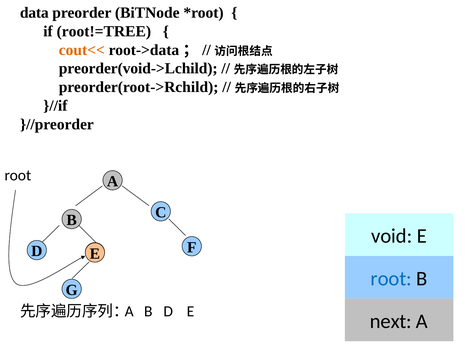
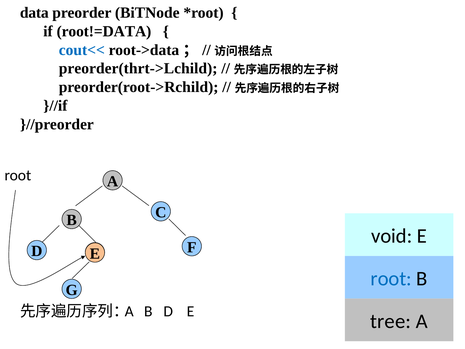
root!=TREE: root!=TREE -> root!=DATA (104, 31)
cout<< colour: orange -> blue (82, 50)
preorder(void->Lchild: preorder(void->Lchild -> preorder(thrt->Lchild (138, 68)
next: next -> tree (391, 321)
